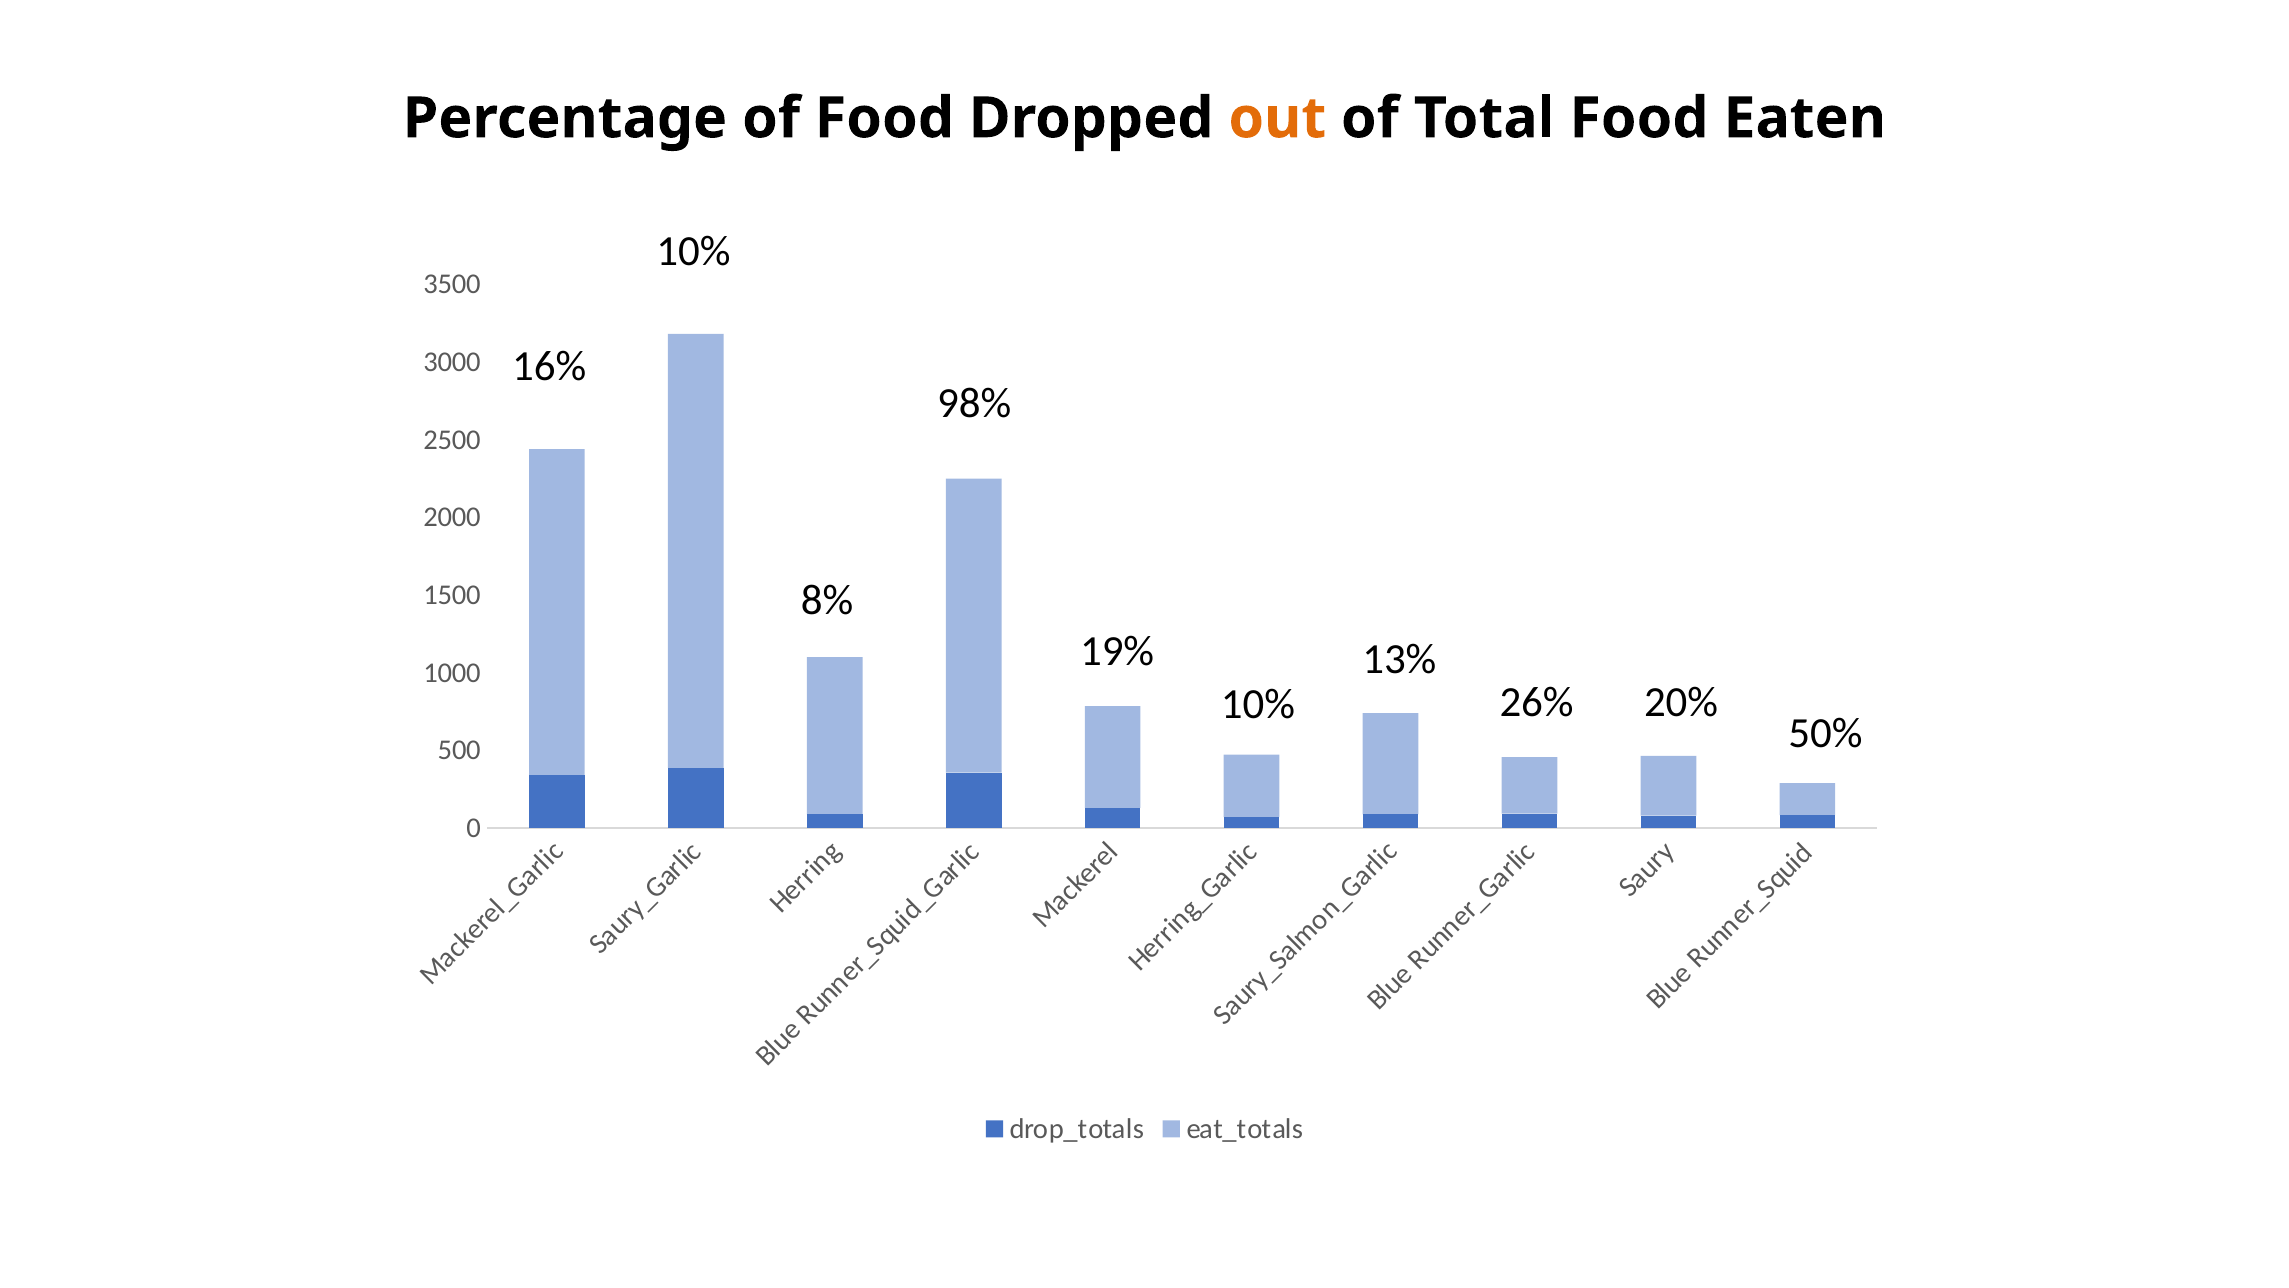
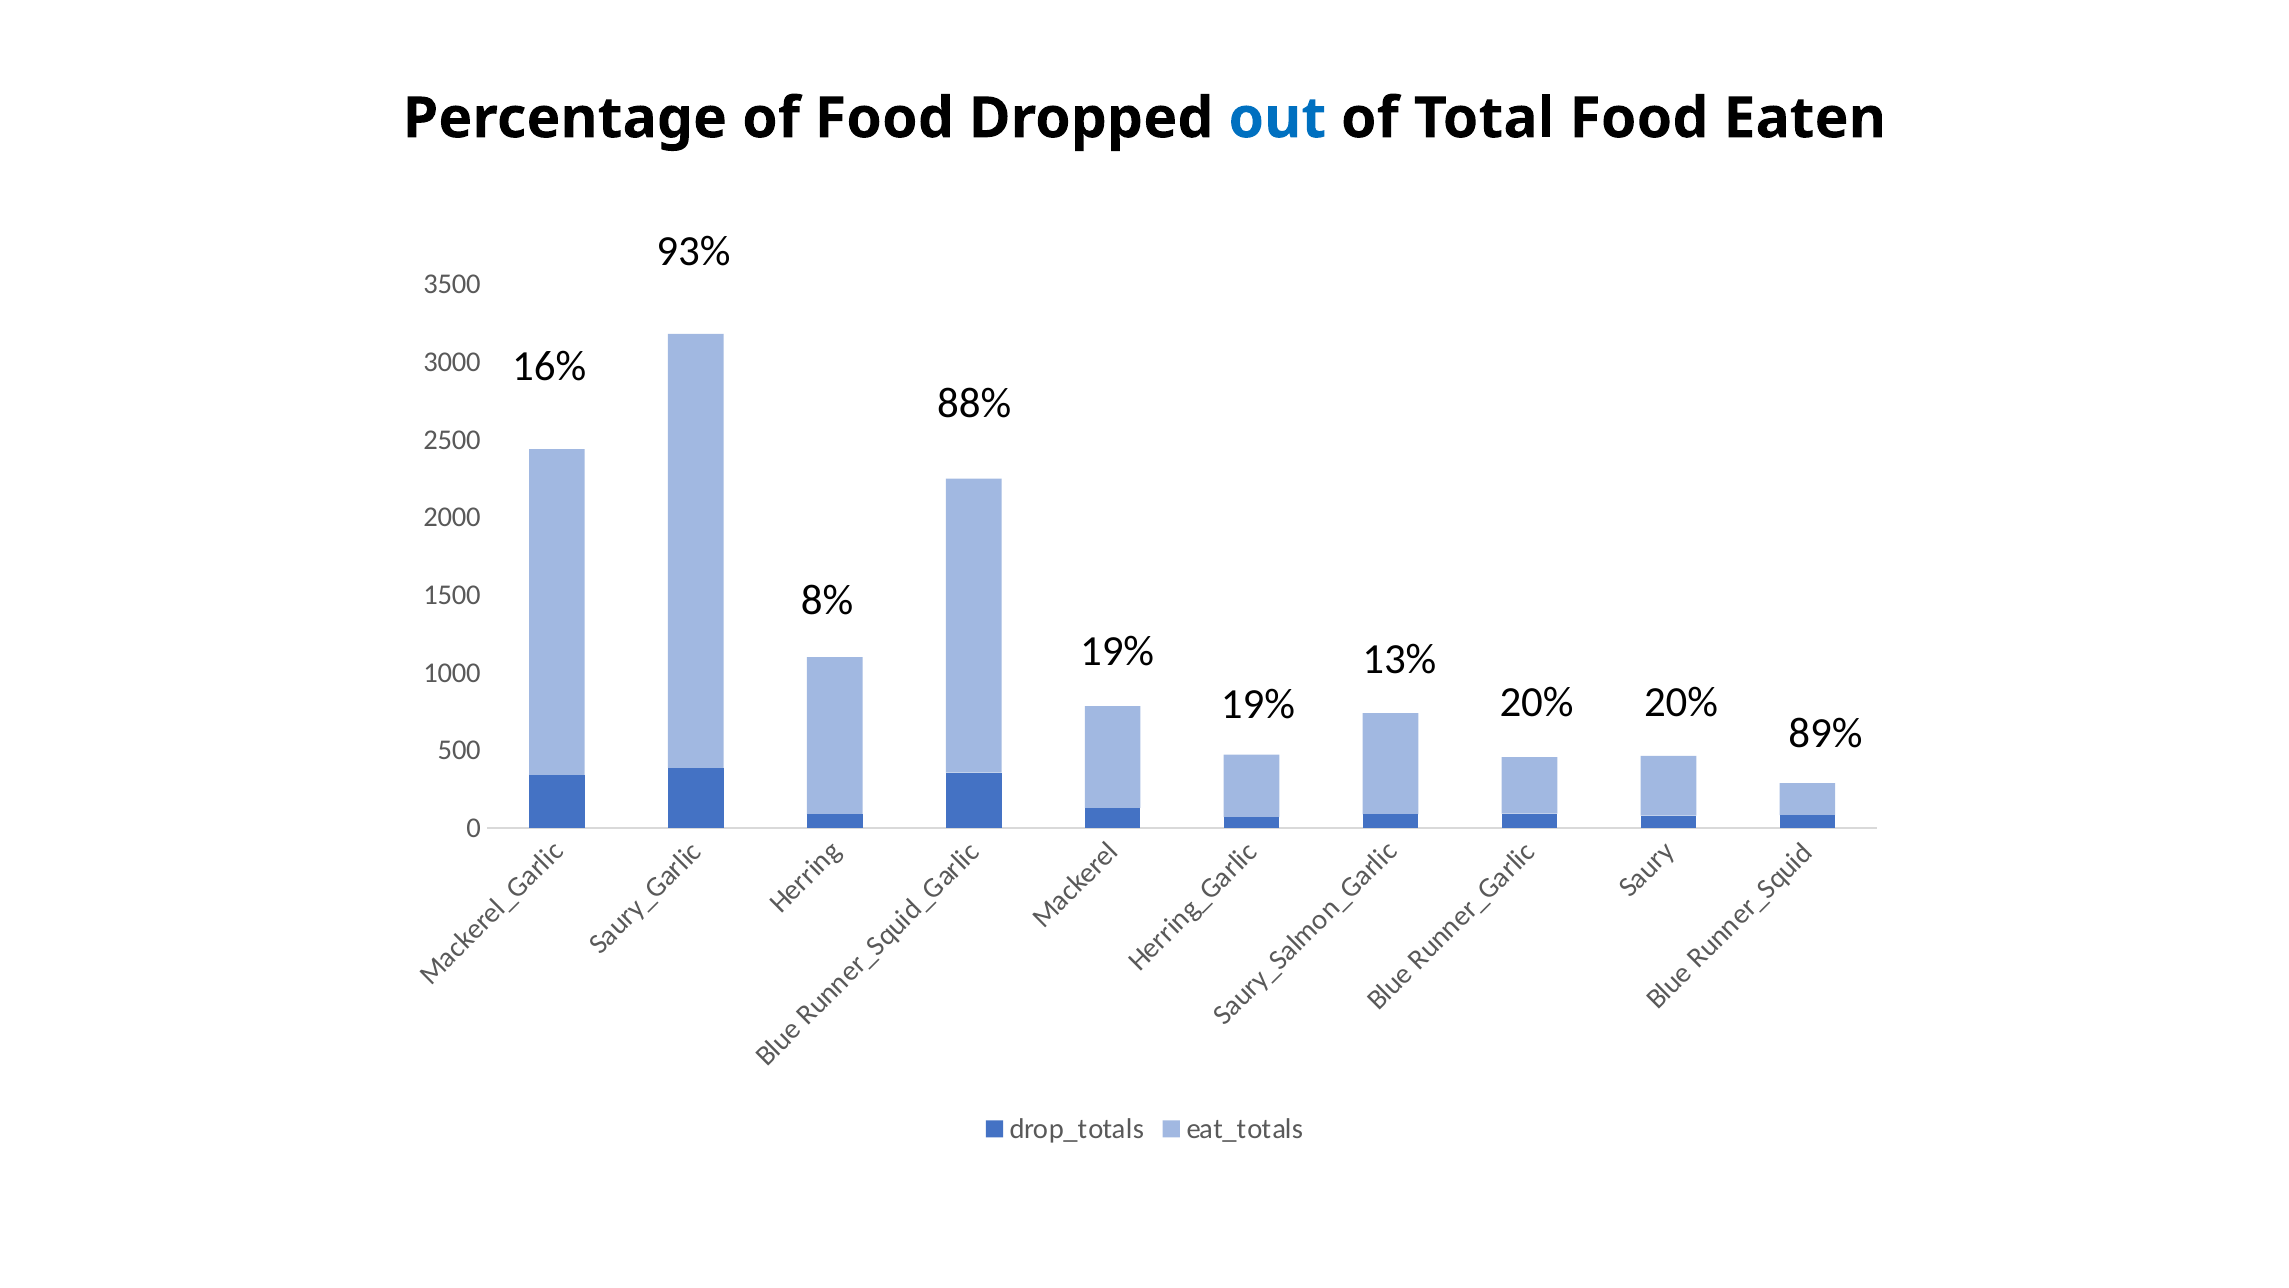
out colour: orange -> blue (1277, 118)
10%: 10% -> 93% (694, 252)
98%: 98% -> 88% (974, 404)
26%: 26% -> 20% (1537, 702)
10%: 10% -> 19% (1258, 704)
50%: 50% -> 89% (1825, 733)
